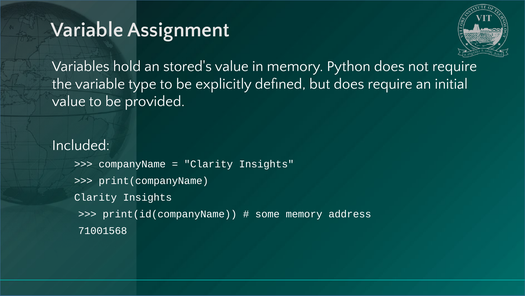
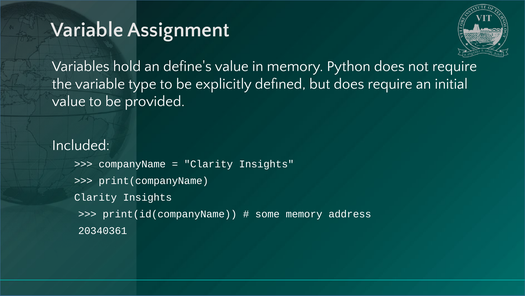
stored's: stored's -> define's (187, 66)
71001568: 71001568 -> 20340361 (103, 230)
